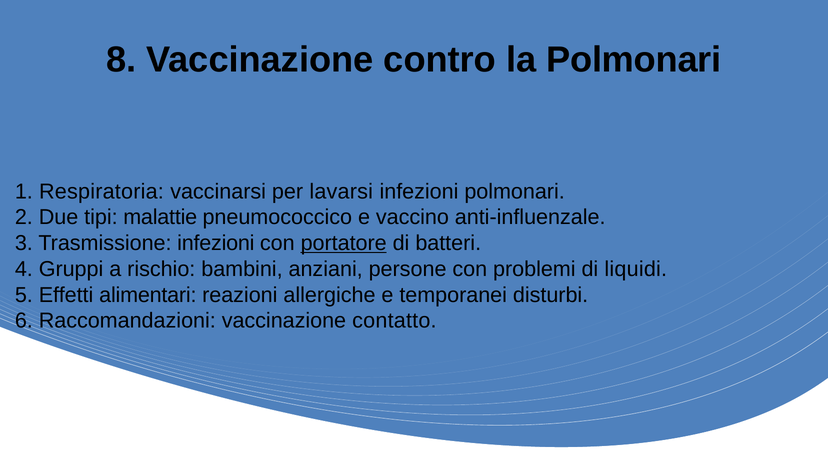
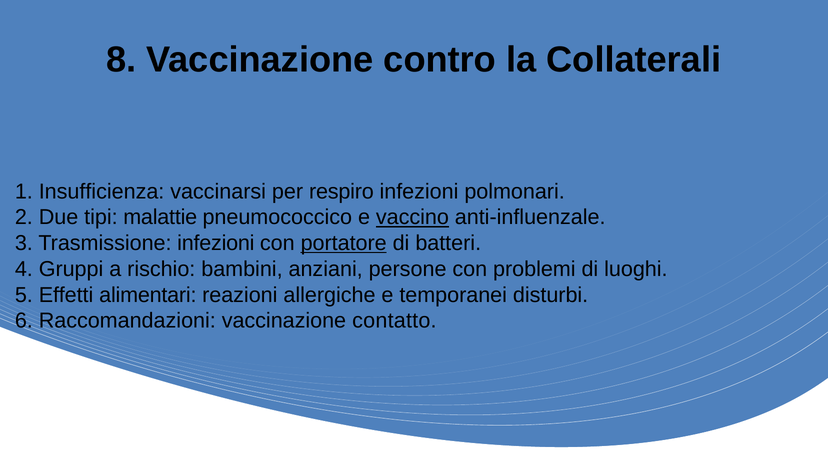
la Polmonari: Polmonari -> Collaterali (634, 60)
Respiratoria: Respiratoria -> Insufficienza (102, 191)
lavarsi: lavarsi -> respiro (341, 191)
vaccino underline: none -> present (412, 217)
liquidi: liquidi -> luoghi (636, 269)
